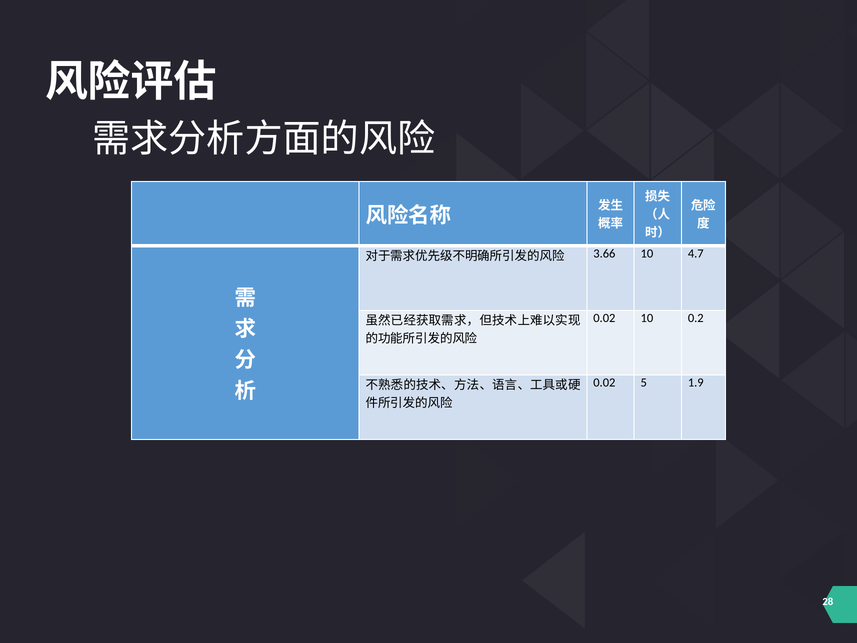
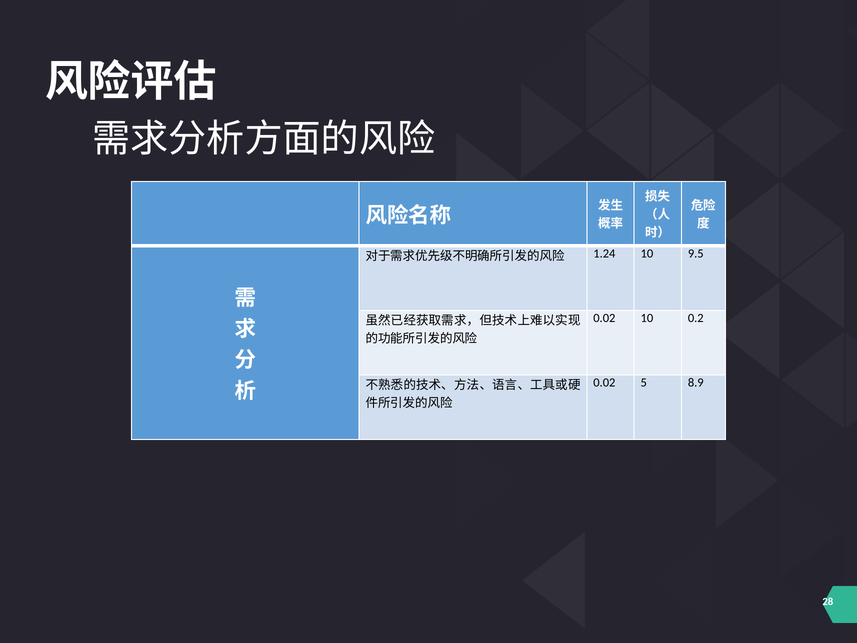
3.66: 3.66 -> 1.24 (604, 253)
4.7: 4.7 -> 9.5 (696, 253)
1.9: 1.9 -> 8.9 (696, 382)
